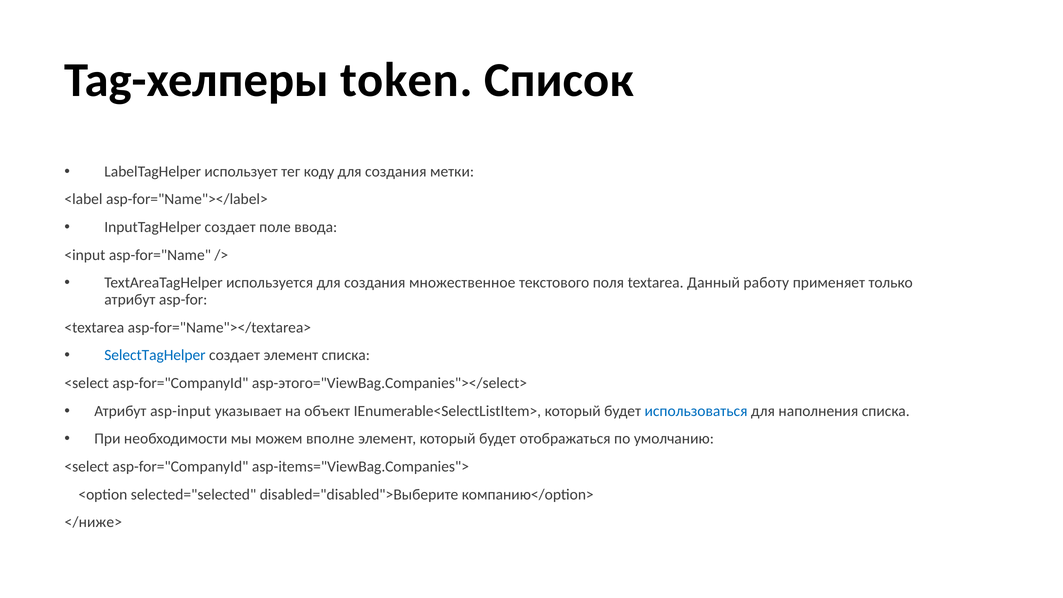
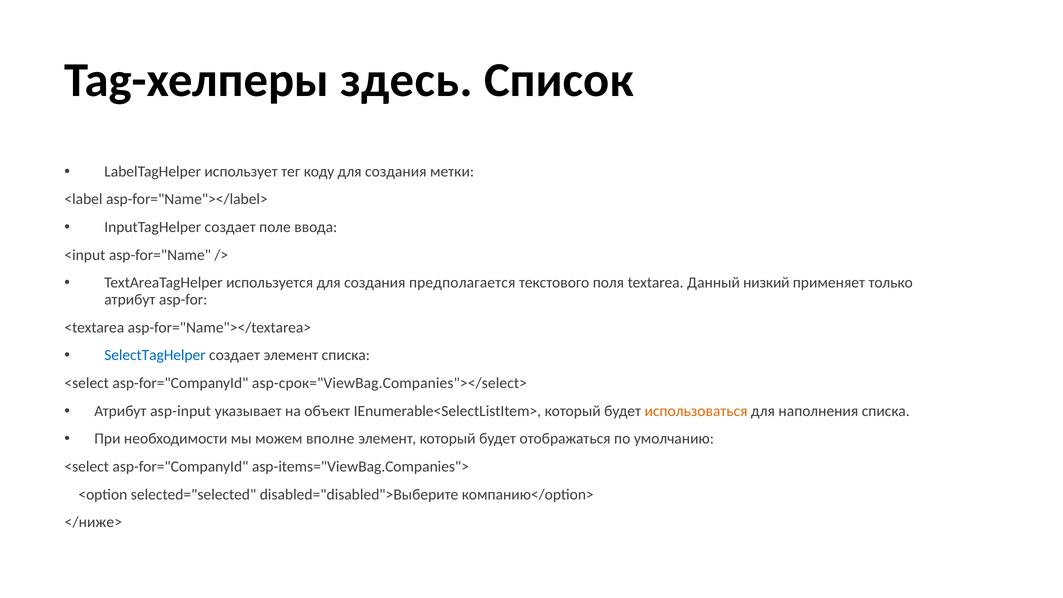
token: token -> здесь (406, 80)
множественное: множественное -> предполагается (462, 283)
работу: работу -> низкий (766, 283)
asp-этого="ViewBag.Companies"></select>: asp-этого="ViewBag.Companies"></select> -> asp-срок="ViewBag.Companies"></select> (389, 383)
использоваться colour: blue -> orange (696, 411)
